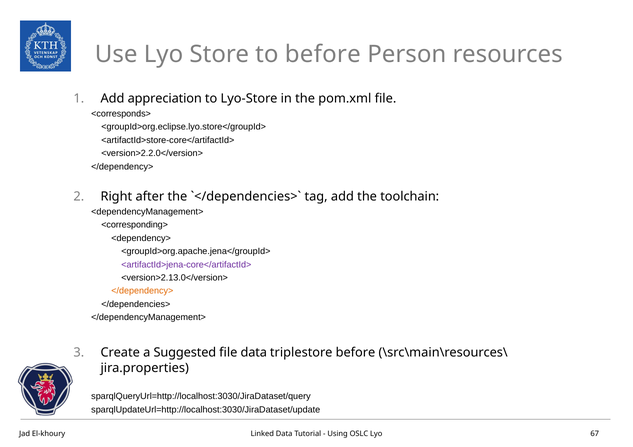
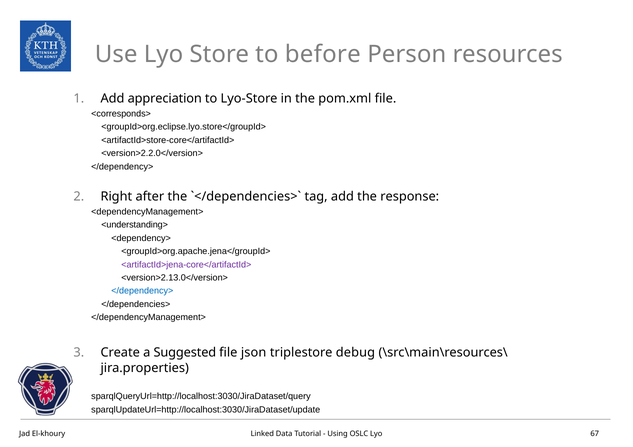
toolchain: toolchain -> response (410, 197)
<corresponding>: <corresponding> -> <understanding> (135, 225)
</dependency> colour: orange -> blue (142, 291)
file data: data -> json (254, 353)
triplestore before: before -> debug (355, 353)
